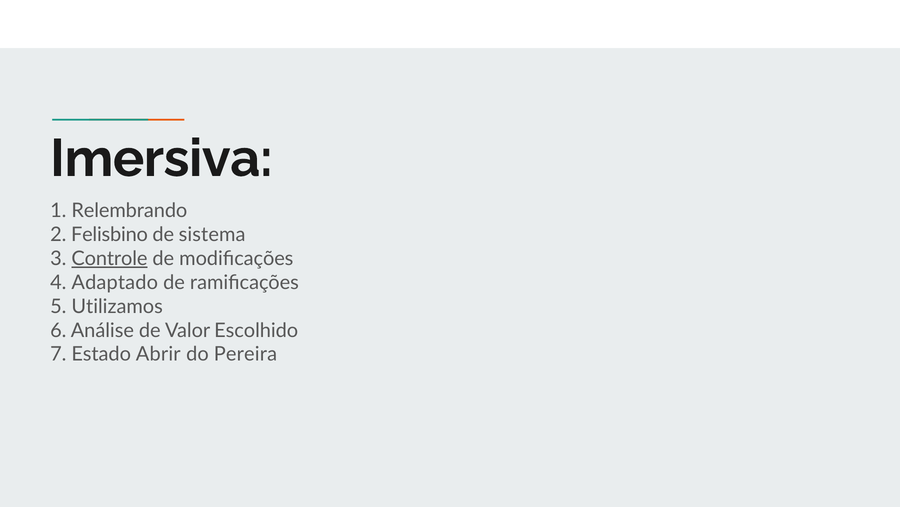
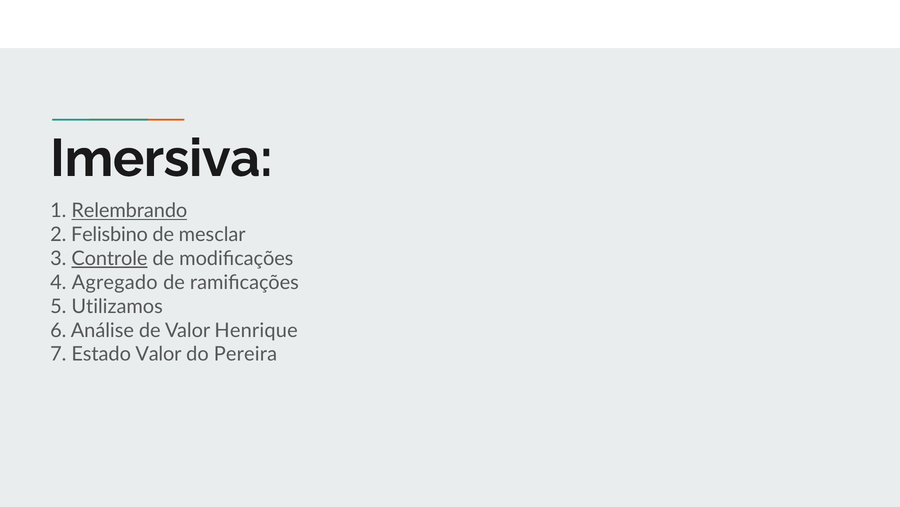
Relembrando underline: none -> present (129, 211)
sistema: sistema -> mesclar (212, 234)
Adaptado: Adaptado -> Agregado (115, 282)
Escolhido: Escolhido -> Henrique (256, 330)
Estado Abrir: Abrir -> Valor (158, 354)
